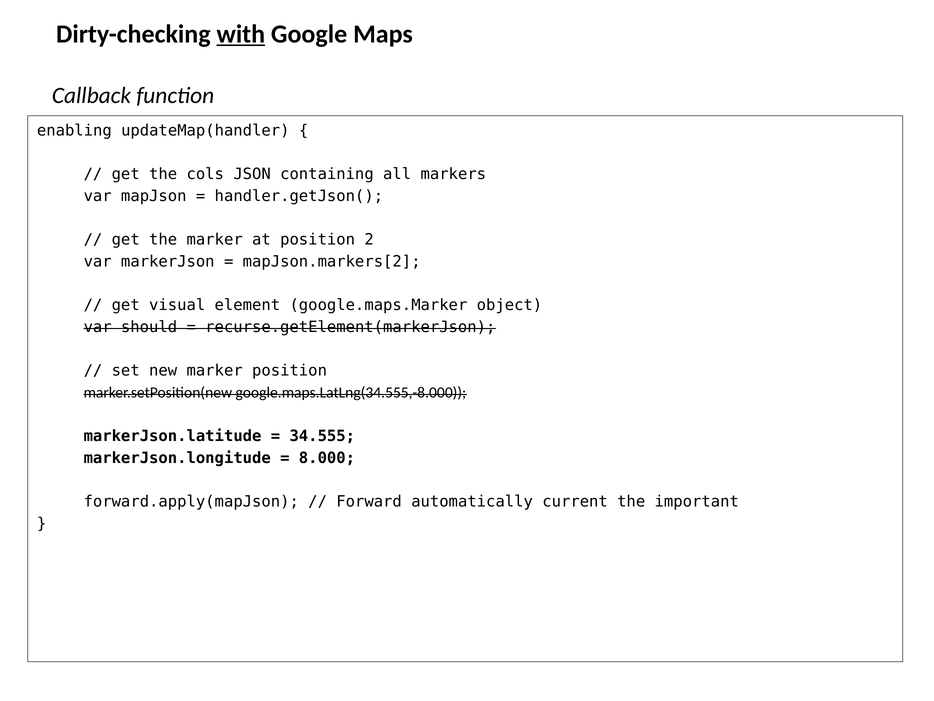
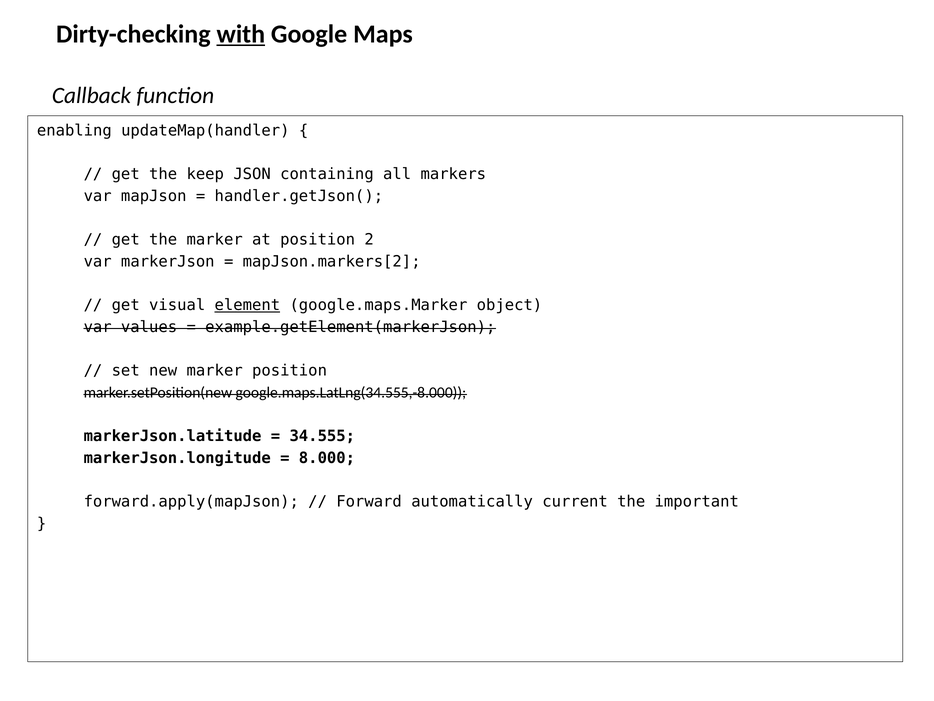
cols: cols -> keep (205, 174)
element underline: none -> present (247, 305)
should: should -> values (149, 327)
recurse.getElement(markerJson: recurse.getElement(markerJson -> example.getElement(markerJson (350, 327)
